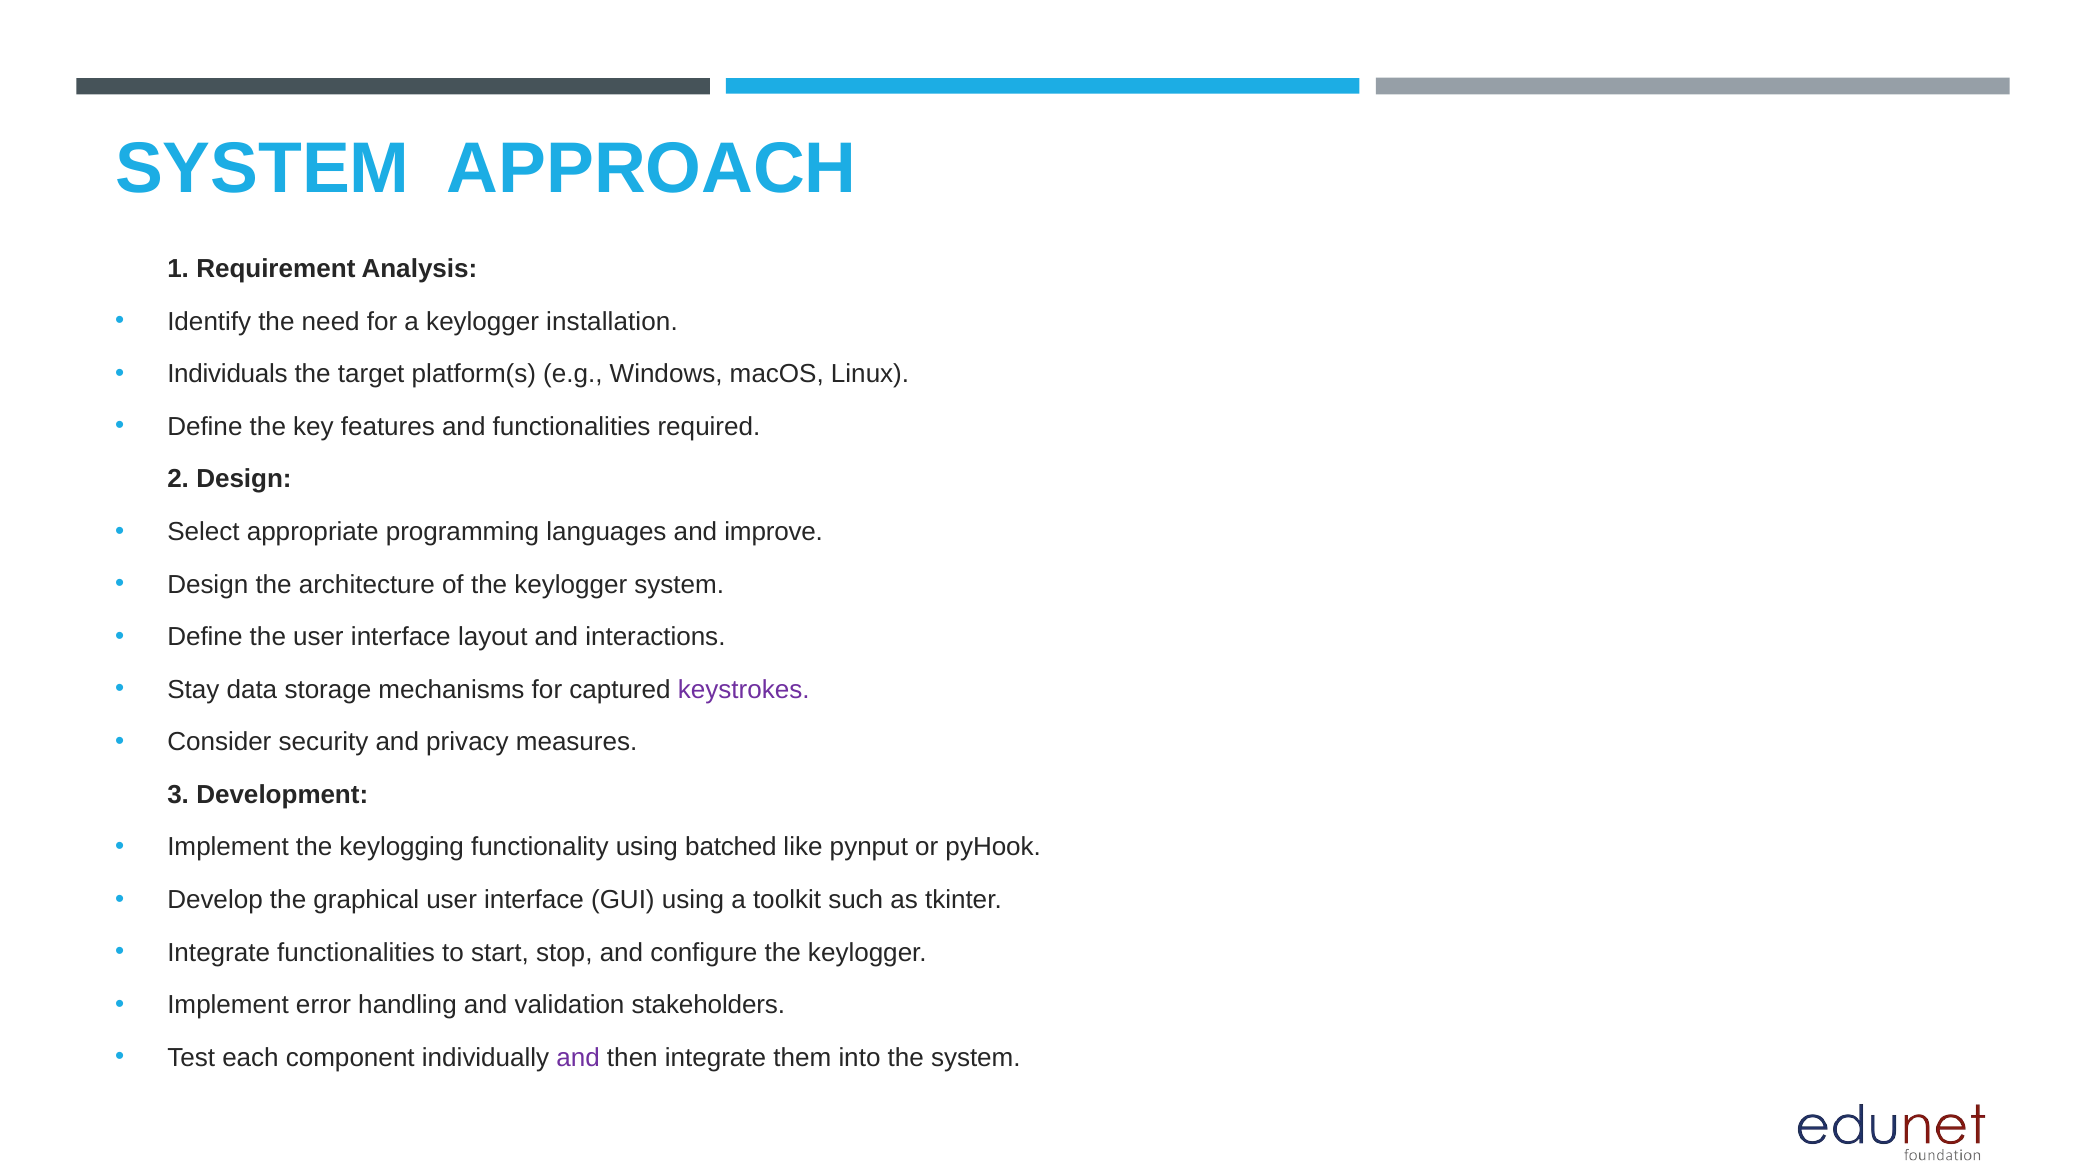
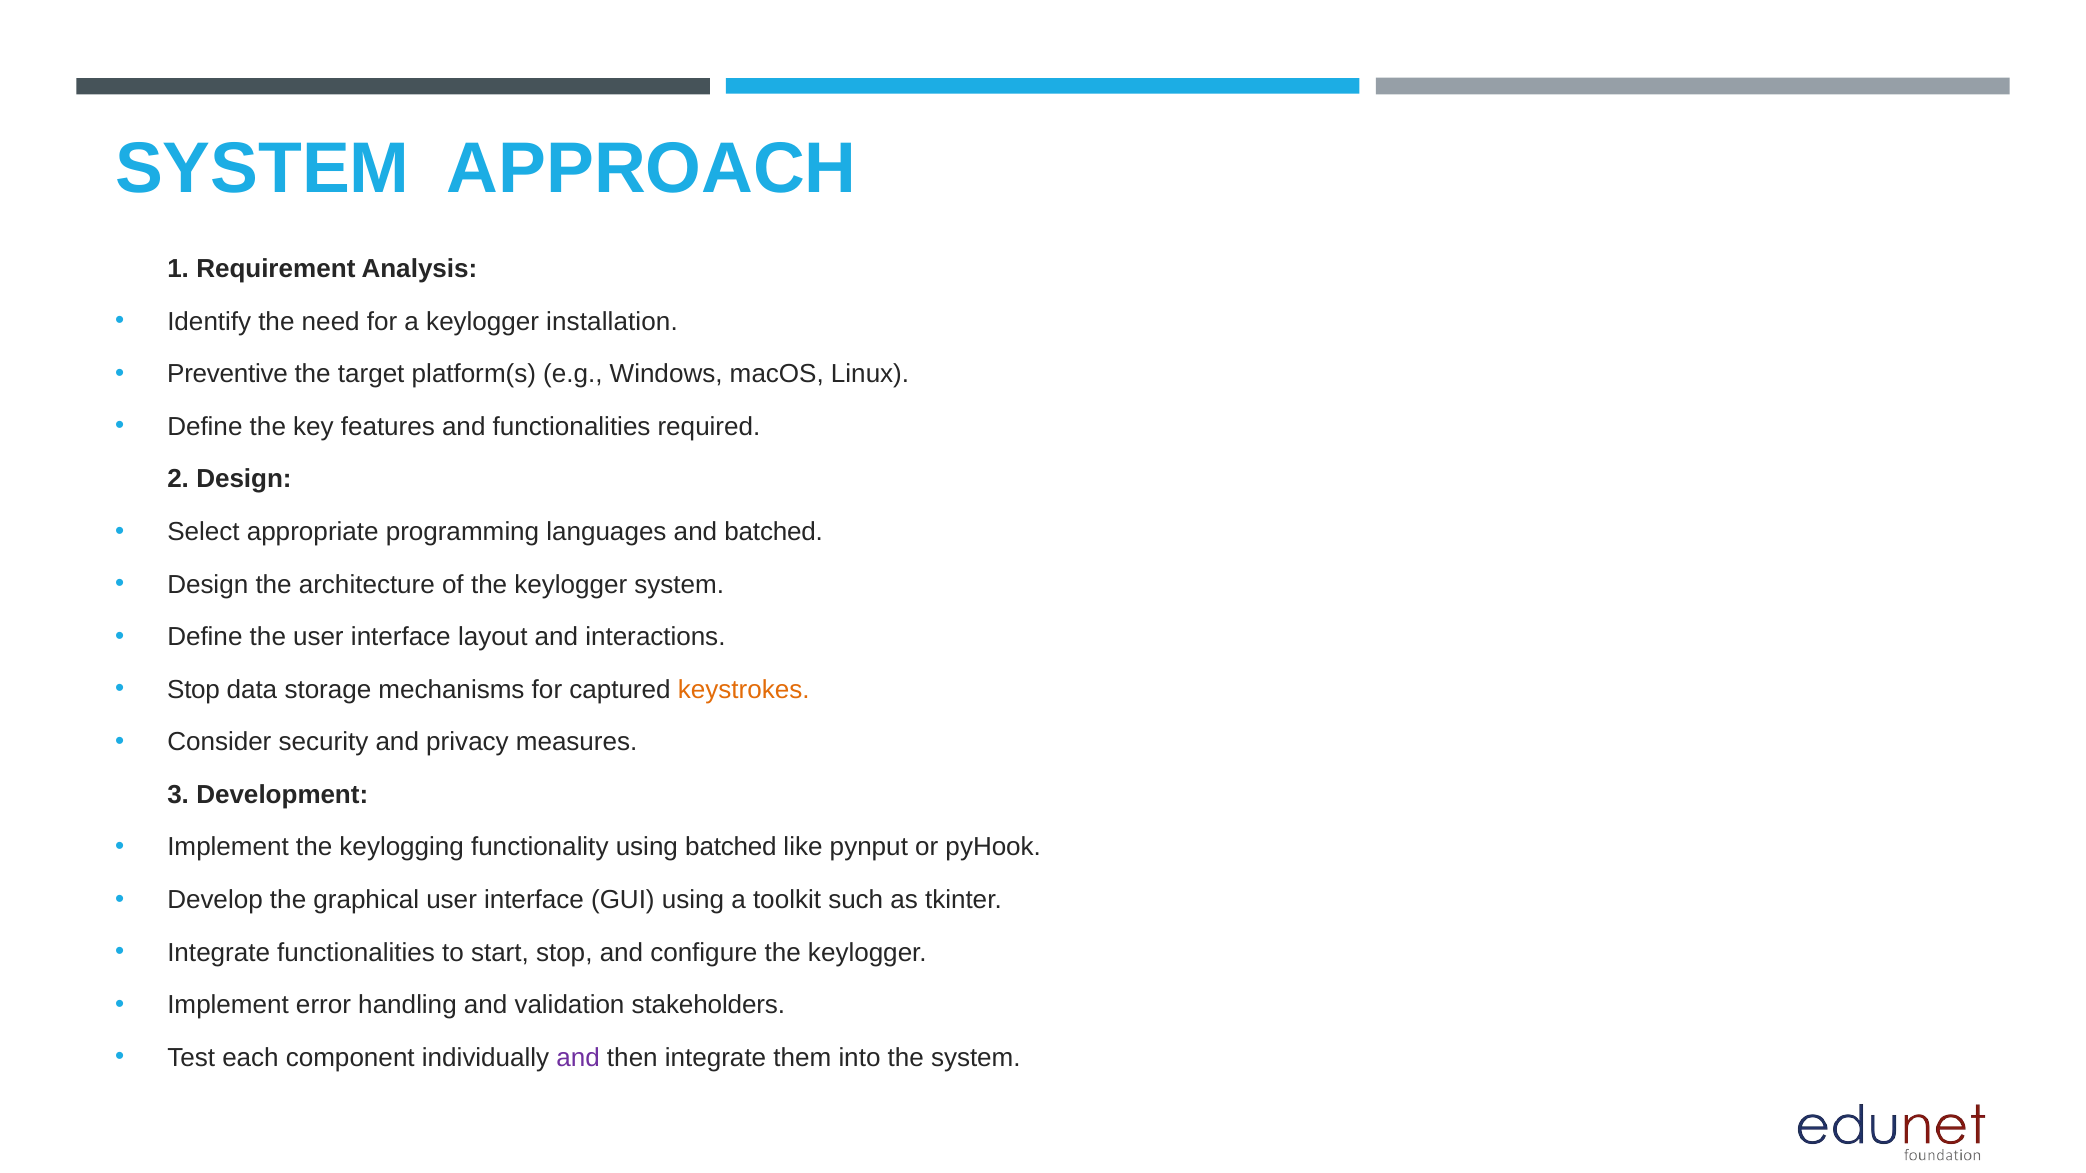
Individuals: Individuals -> Preventive (228, 374)
and improve: improve -> batched (774, 532)
Stay: Stay -> Stop (194, 690)
keystrokes colour: purple -> orange (744, 690)
